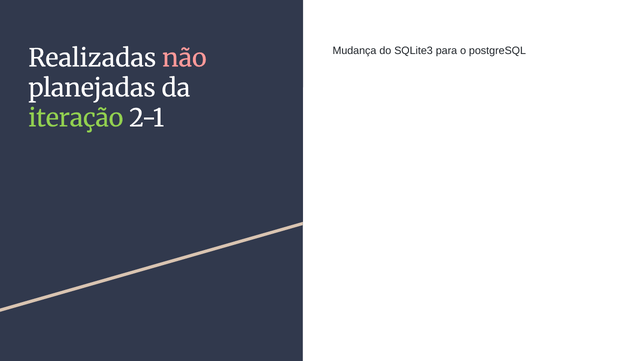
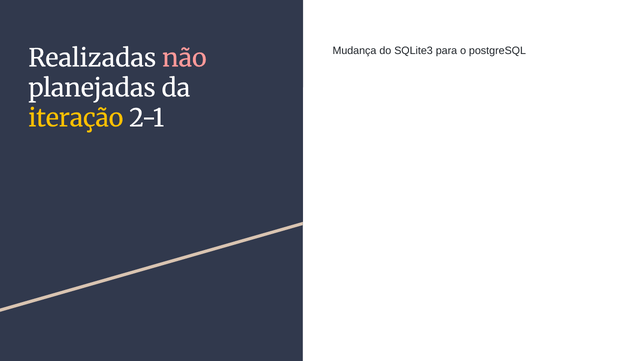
iteração colour: light green -> yellow (76, 118)
